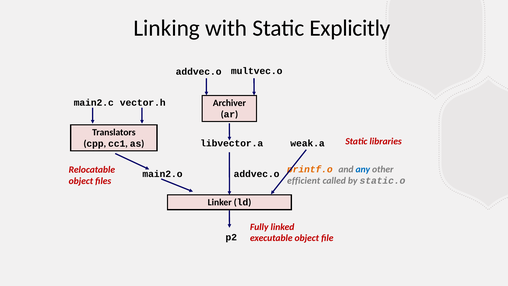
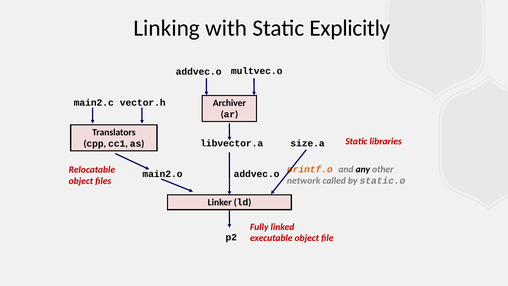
weak.a: weak.a -> size.a (308, 143)
any colour: blue -> black (363, 169)
efficient: efficient -> network (304, 180)
